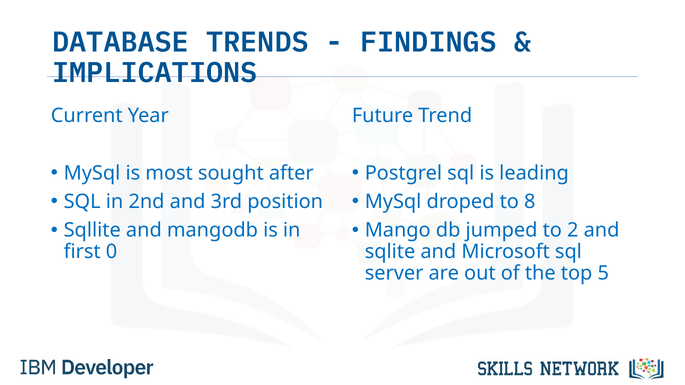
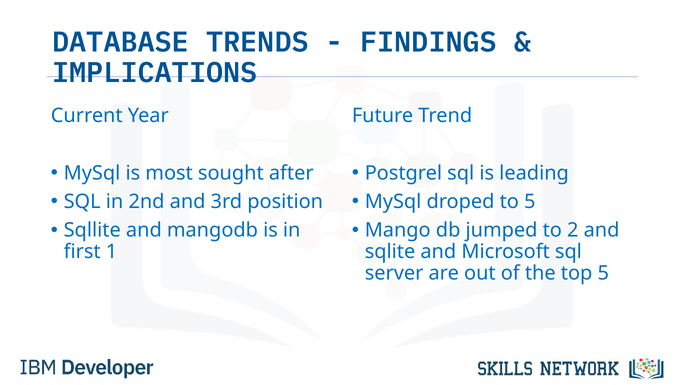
to 8: 8 -> 5 (530, 202)
0: 0 -> 1 (112, 252)
